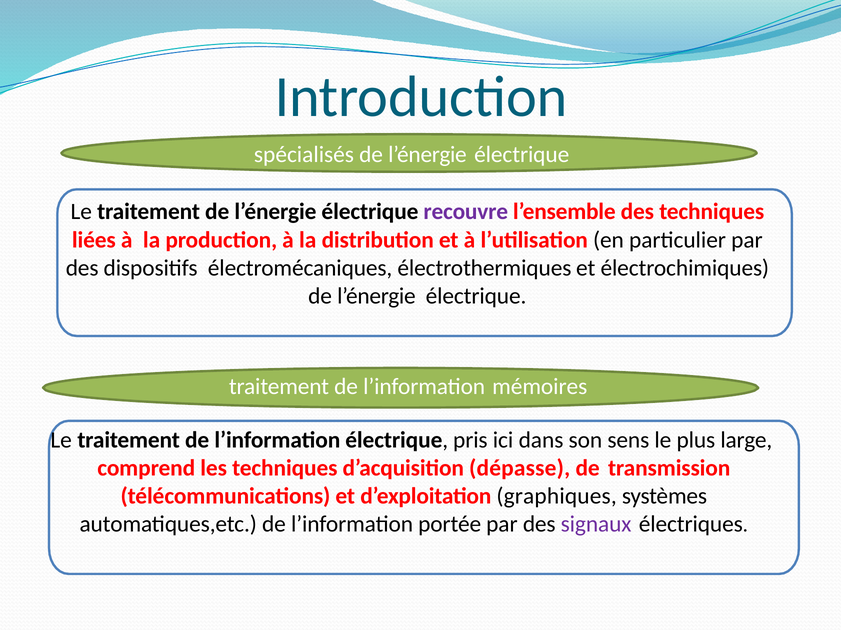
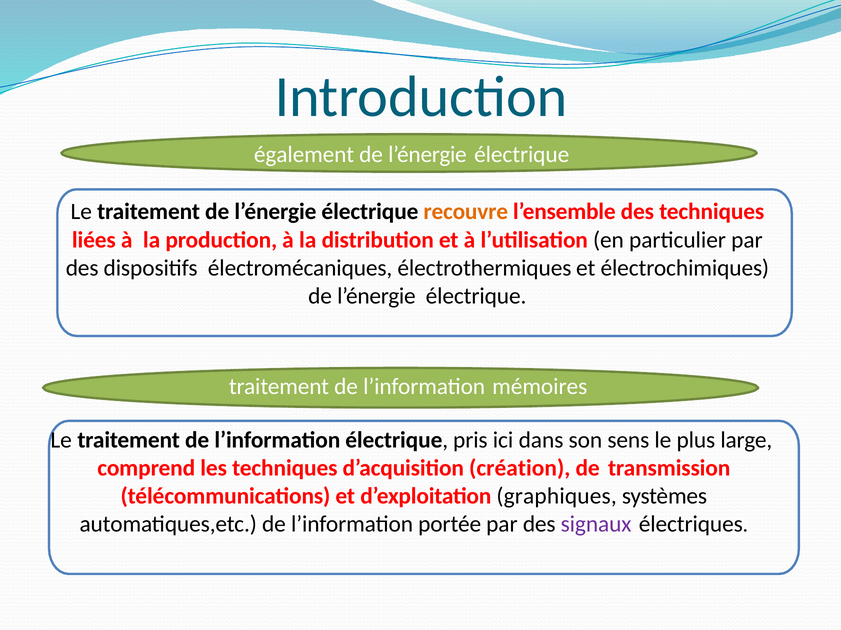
spécialisés: spécialisés -> également (304, 155)
recouvre colour: purple -> orange (466, 212)
dépasse: dépasse -> création (520, 469)
